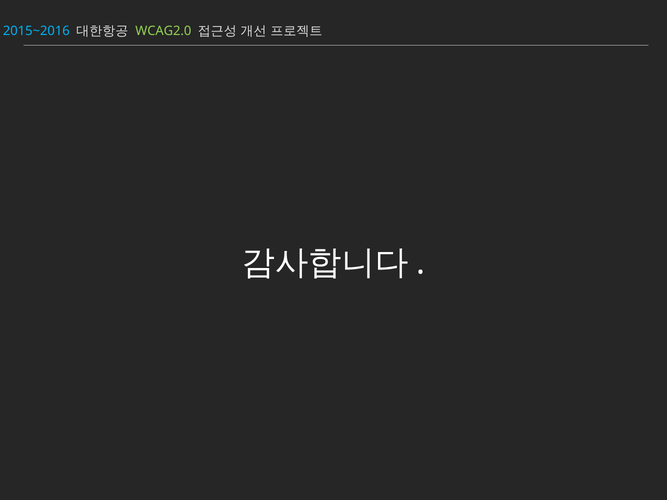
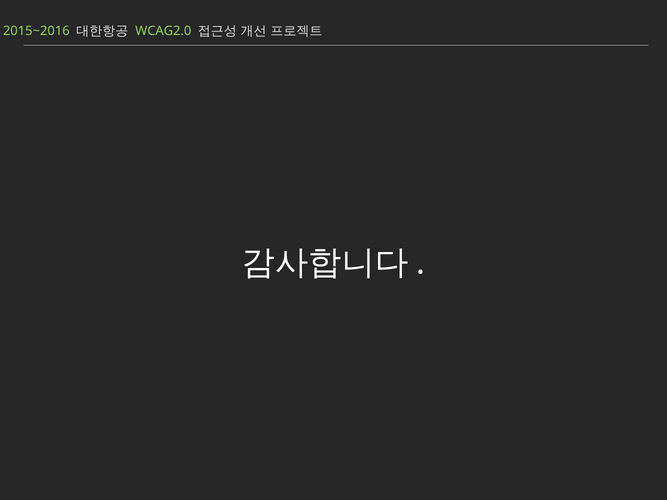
2015~2016 colour: light blue -> light green (36, 31)
